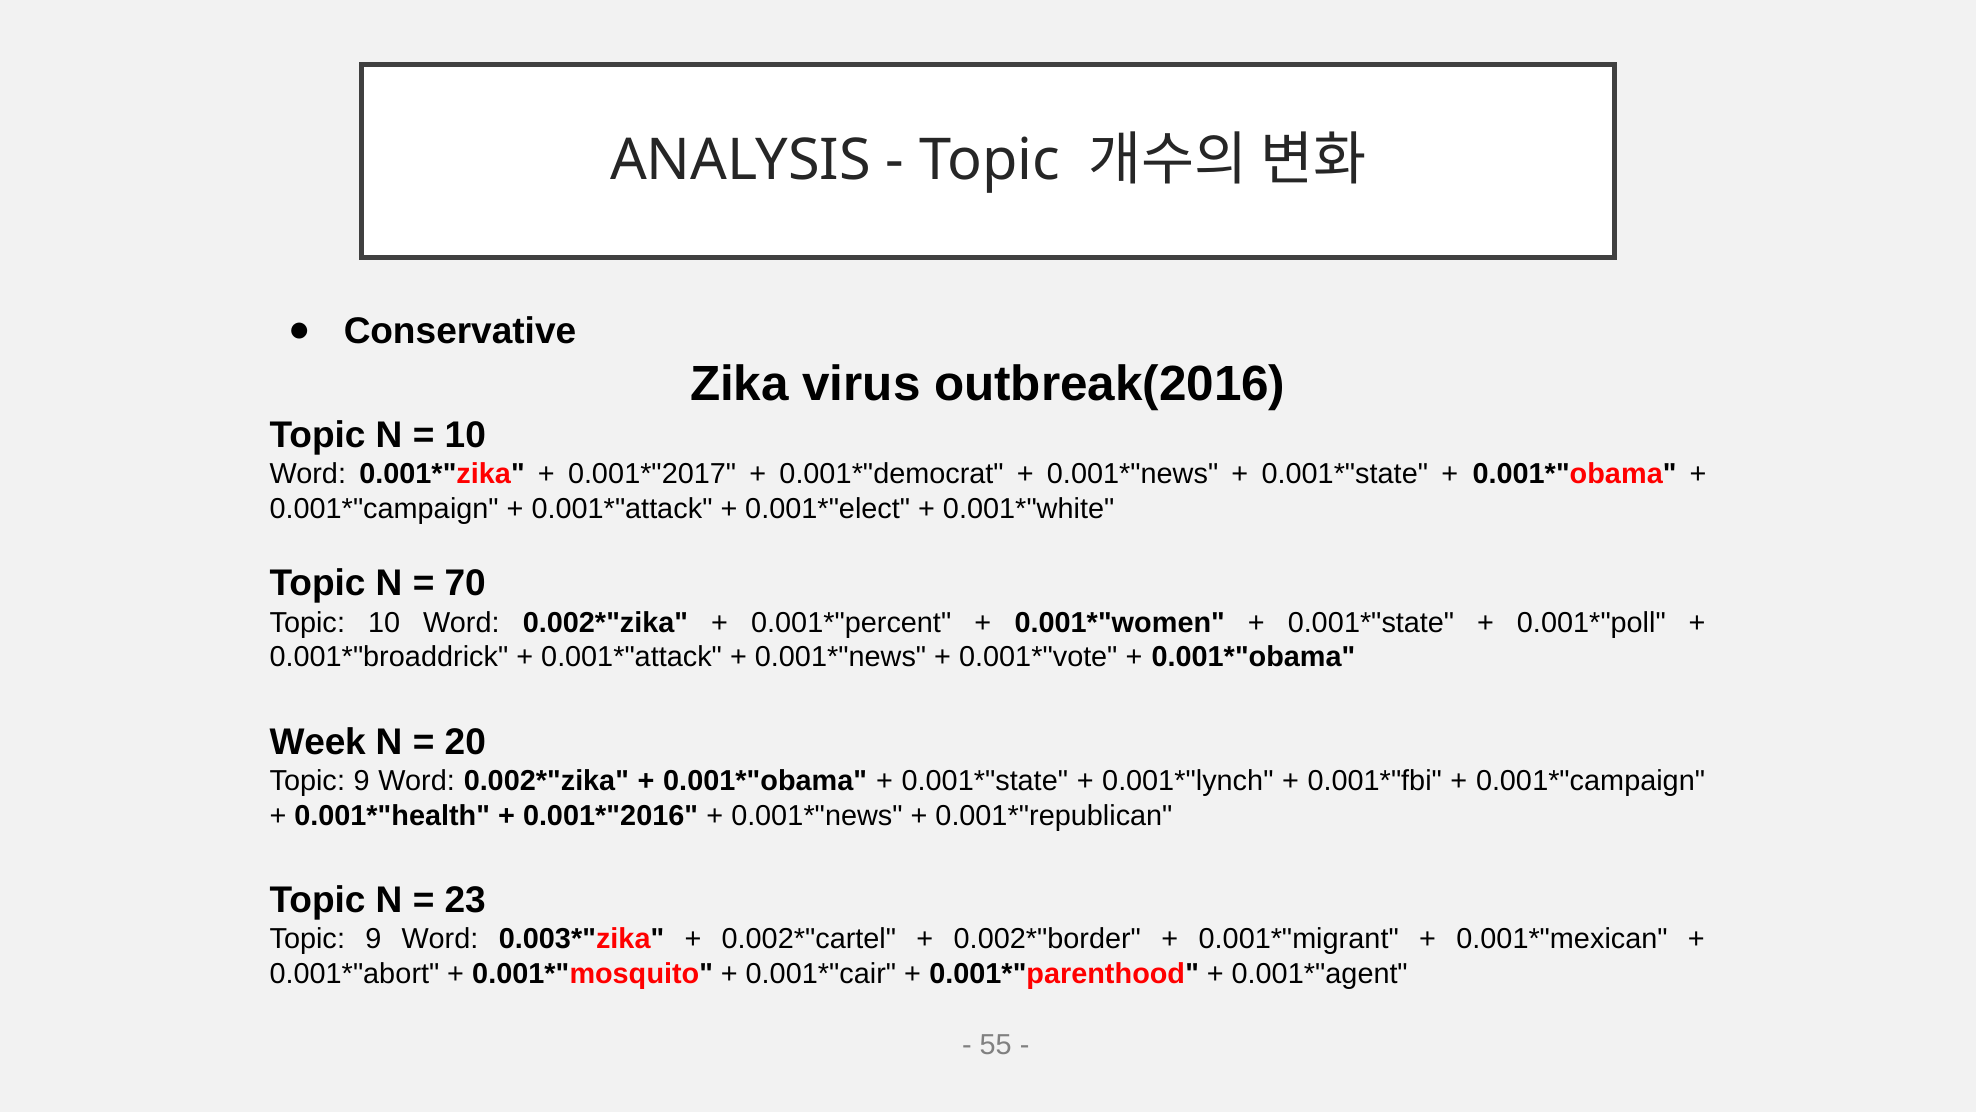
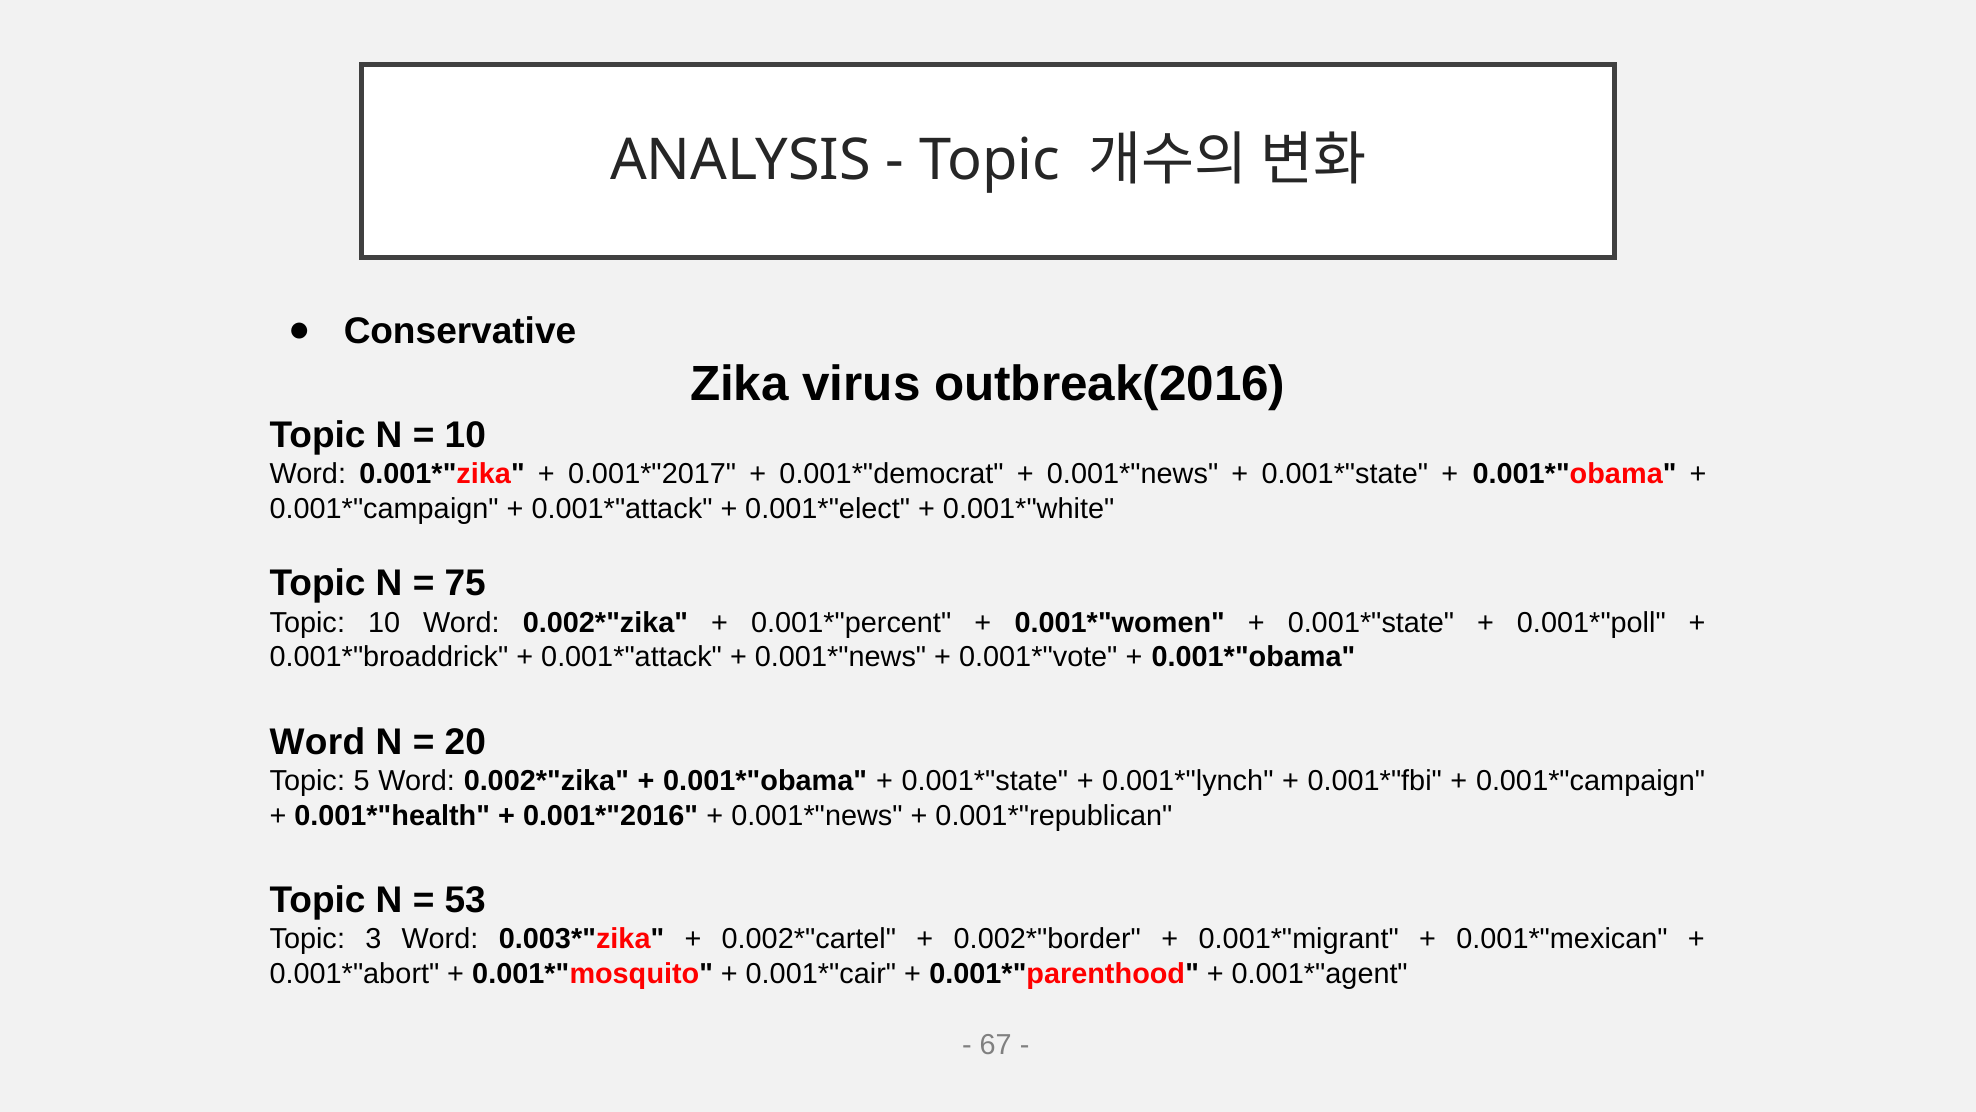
70: 70 -> 75 (465, 583)
Week: Week -> Word (317, 742)
9: 9 -> 5 (362, 781)
23: 23 -> 53 (465, 900)
9: 9 -> 3 (373, 939)
55: 55 -> 67 (996, 1044)
